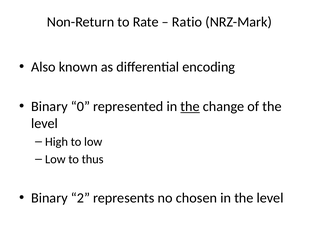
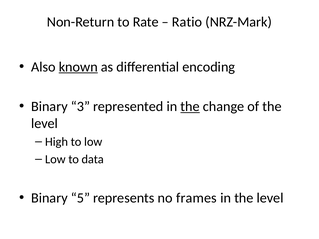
known underline: none -> present (78, 67)
0: 0 -> 3 (80, 107)
thus: thus -> data (93, 159)
2: 2 -> 5 (80, 198)
chosen: chosen -> frames (196, 198)
